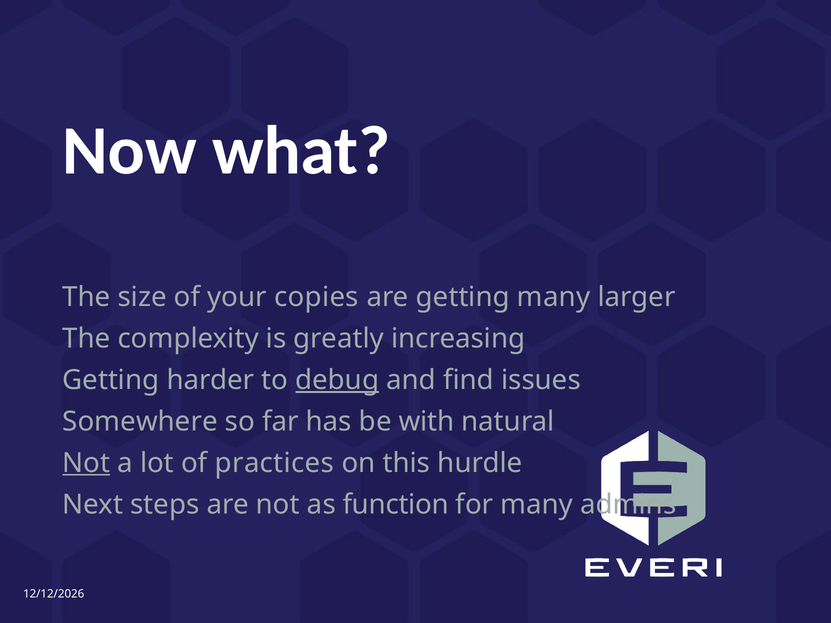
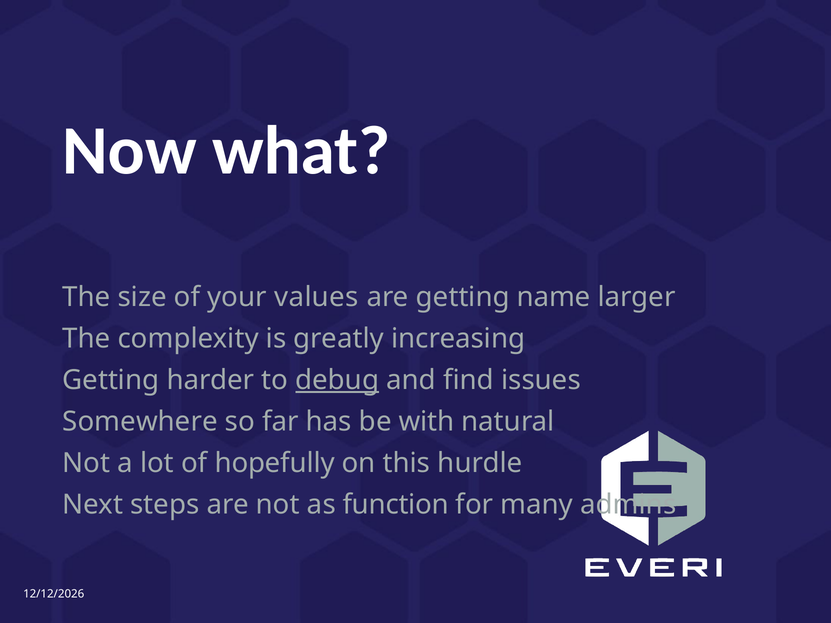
copies: copies -> values (316, 297)
getting many: many -> name (554, 297)
Not underline: present -> none (86, 463)
practices: practices -> hopefully (275, 463)
